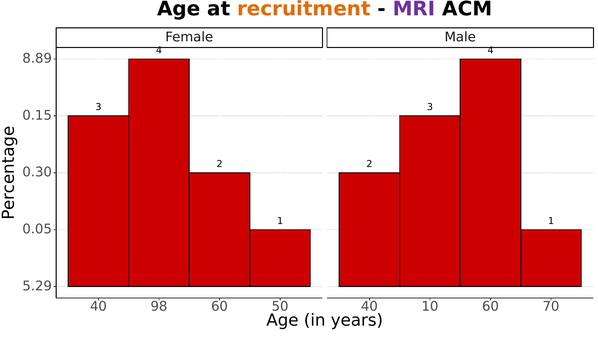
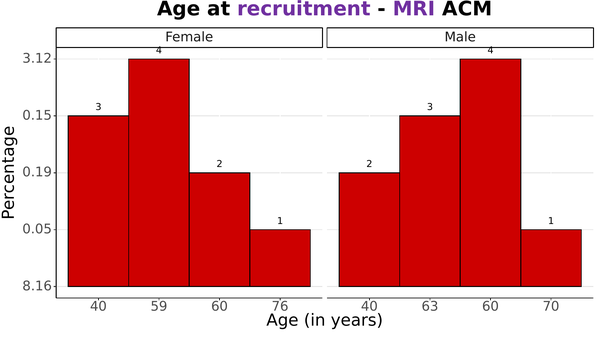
recruitment colour: orange -> purple (304, 9)
8.89: 8.89 -> 3.12 (37, 58)
0.30: 0.30 -> 0.19 (37, 172)
5.29: 5.29 -> 8.16 (37, 285)
98: 98 -> 59 (159, 306)
50: 50 -> 76 (280, 306)
10: 10 -> 63 (430, 306)
